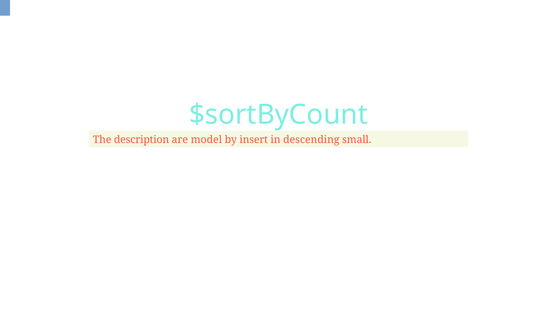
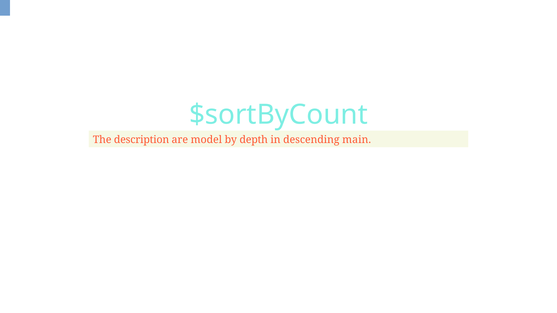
insert: insert -> depth (254, 140)
small: small -> main (357, 140)
